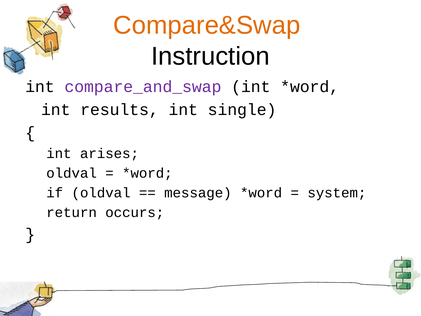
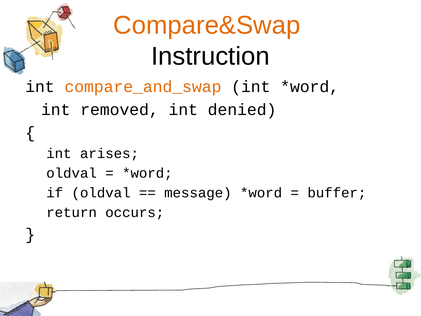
compare_and_swap colour: purple -> orange (143, 87)
results: results -> removed (120, 110)
single: single -> denied (242, 110)
system: system -> buffer (337, 193)
